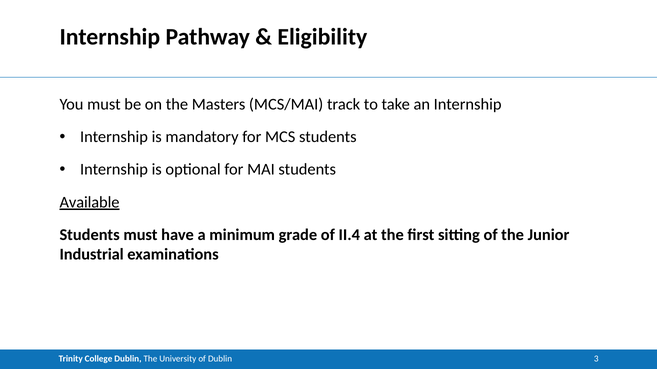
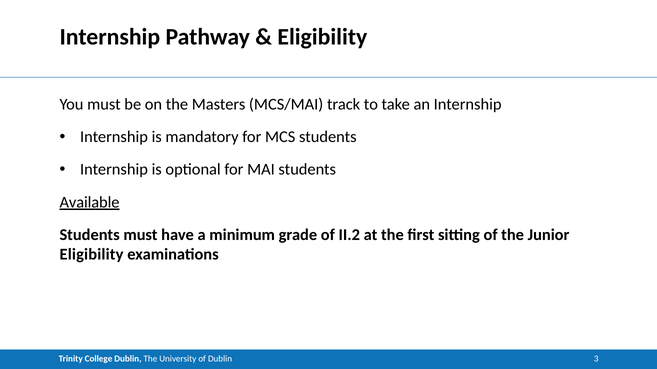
II.4: II.4 -> II.2 (349, 235)
Industrial: Industrial -> Eligibility (92, 255)
